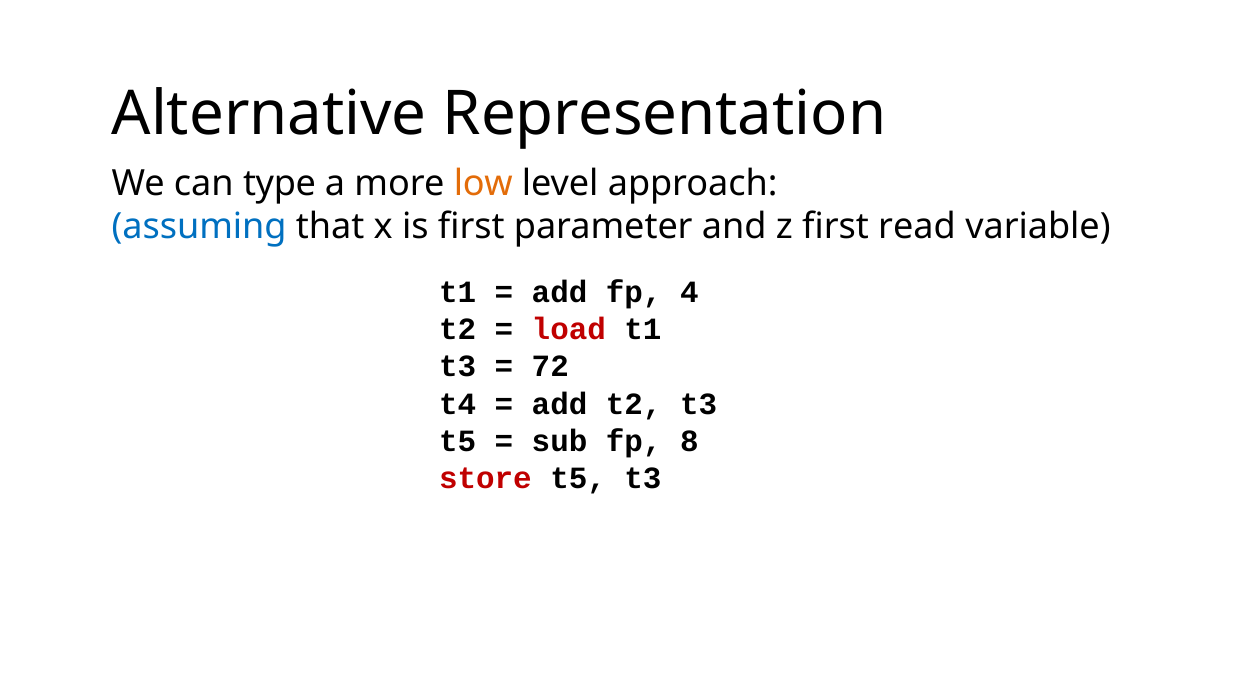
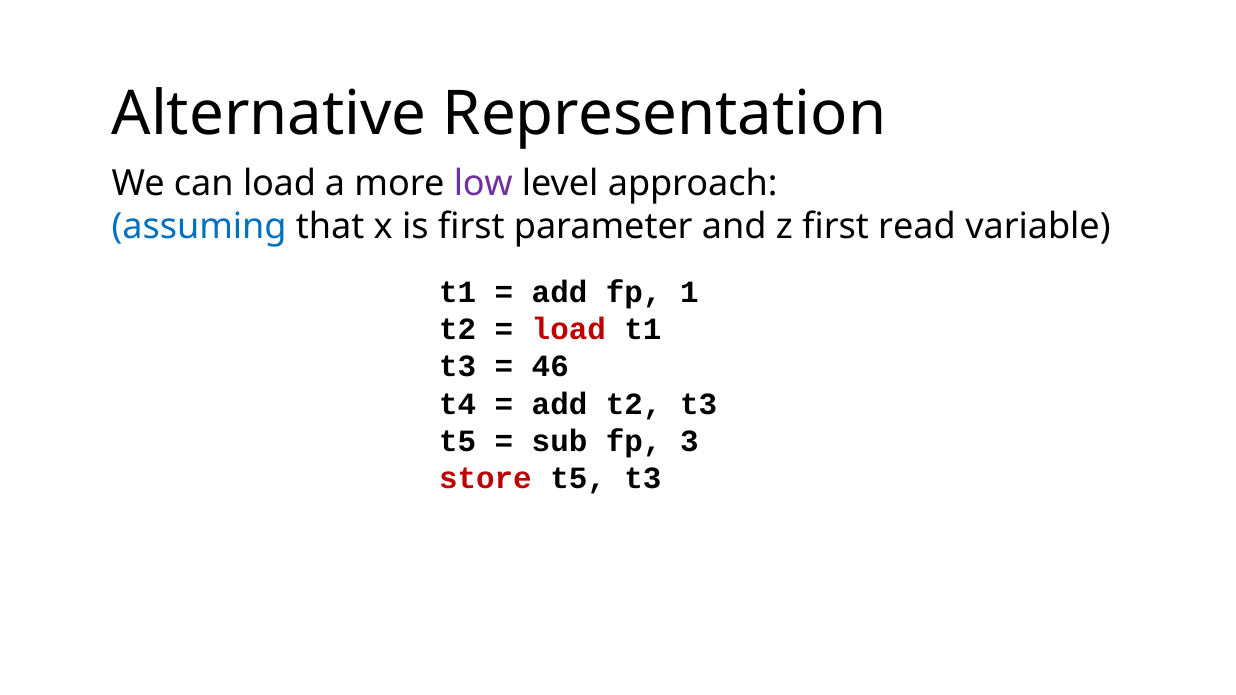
can type: type -> load (279, 184)
low colour: orange -> purple (483, 184)
4: 4 -> 1 (689, 293)
72: 72 -> 46 (550, 367)
8: 8 -> 3 (689, 441)
